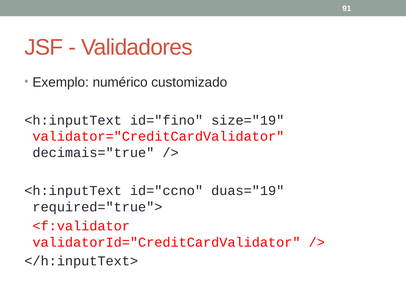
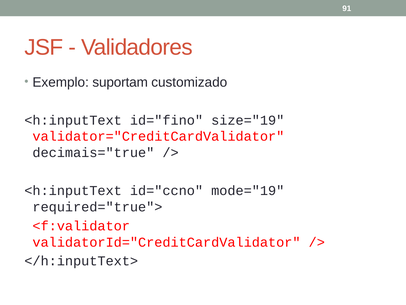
numérico: numérico -> suportam (120, 82)
duas="19: duas="19 -> mode="19 (248, 190)
